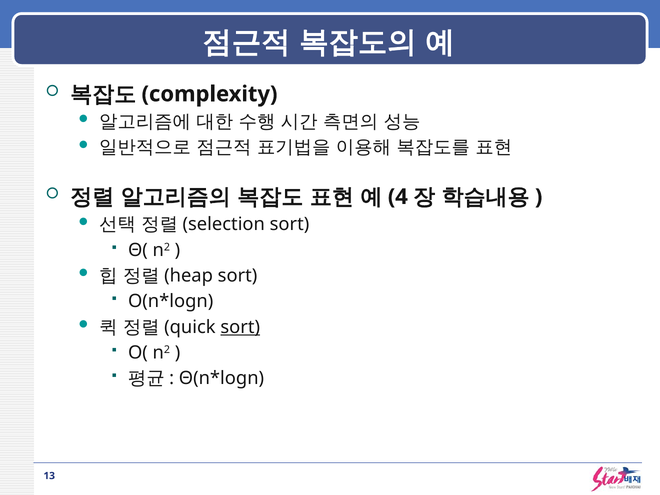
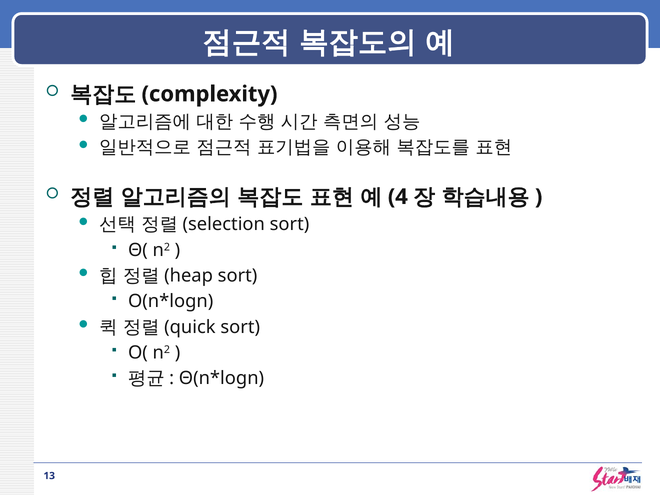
sort underline: present -> none (240, 327)
